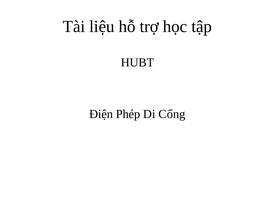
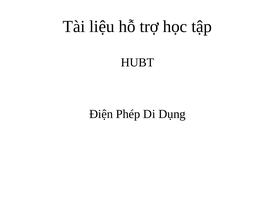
Cổng: Cổng -> Dụng (172, 114)
